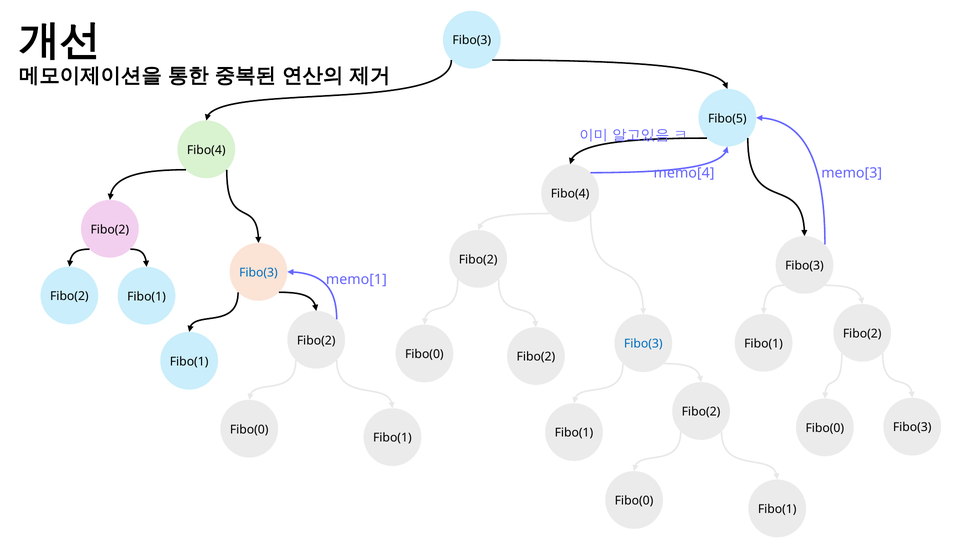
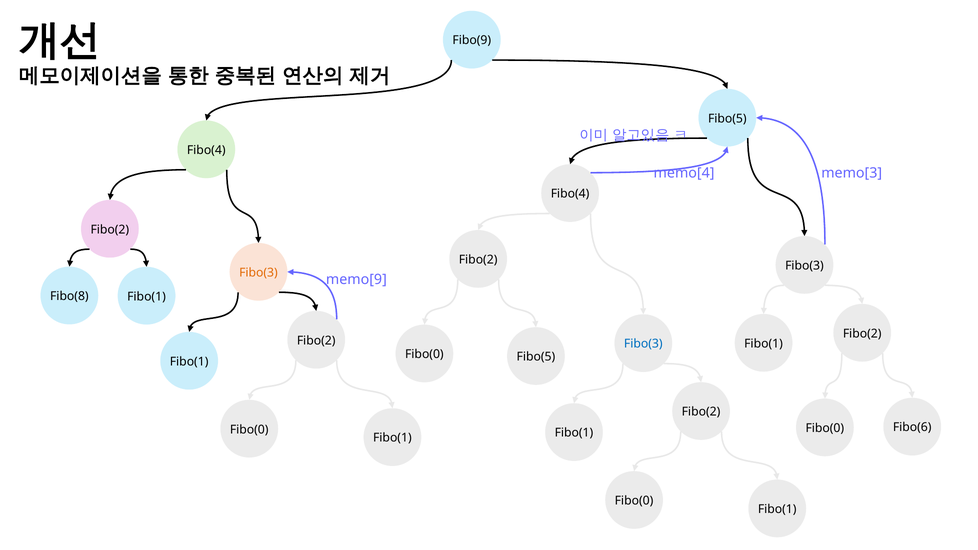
Fibo(3: Fibo(3 -> Fibo(9 (472, 40)
Fibo(3 colour: blue -> orange (258, 273)
memo[1: memo[1 -> memo[9 (356, 279)
Fibo(2: Fibo(2 -> Fibo(8 (69, 296)
Fibo(0 Fibo(2: Fibo(2 -> Fibo(5 (536, 357)
Fibo(0 Fibo(3: Fibo(3 -> Fibo(6 (912, 428)
